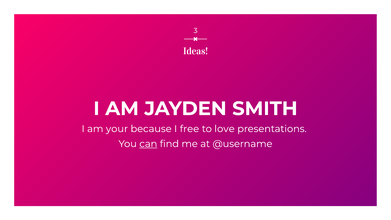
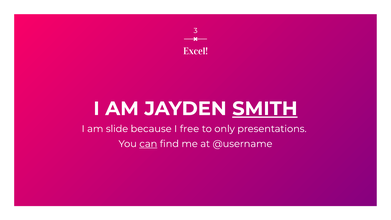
Ideas: Ideas -> Excel (196, 51)
SMITH underline: none -> present (265, 109)
your: your -> slide (117, 129)
love: love -> only (225, 129)
